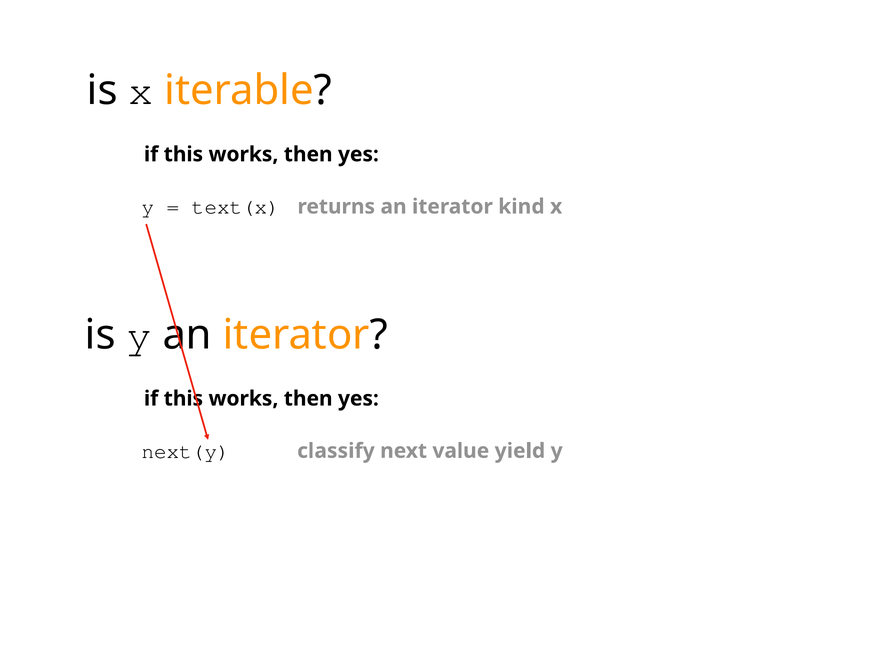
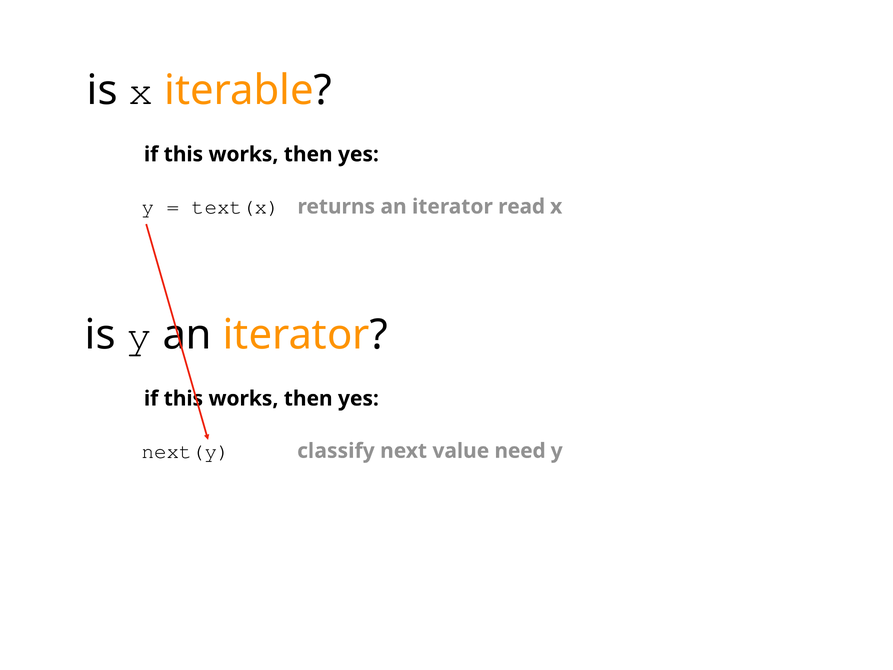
kind: kind -> read (522, 207)
yield: yield -> need (520, 451)
